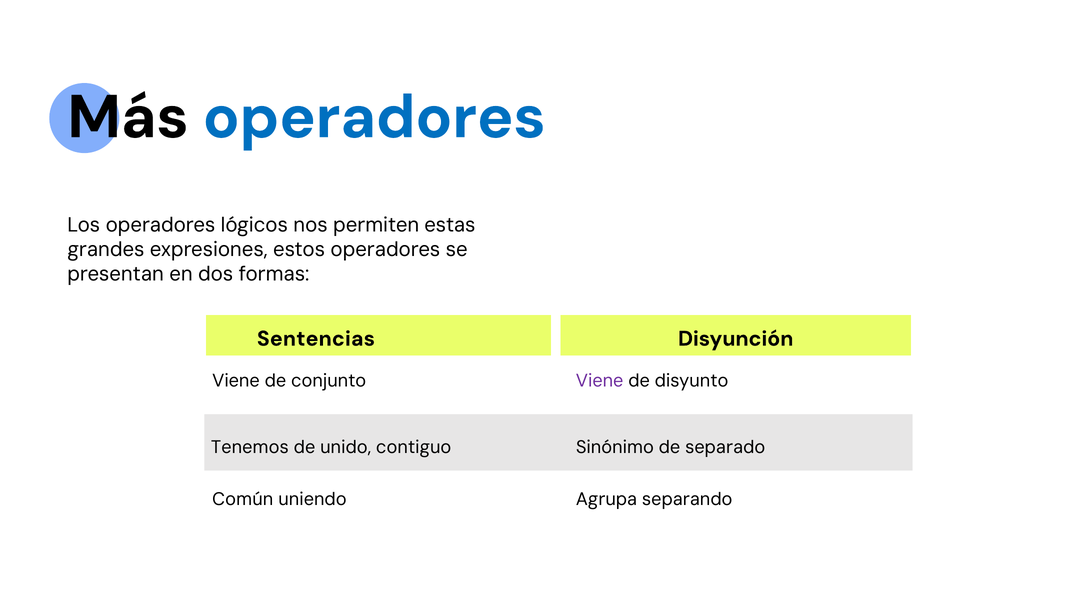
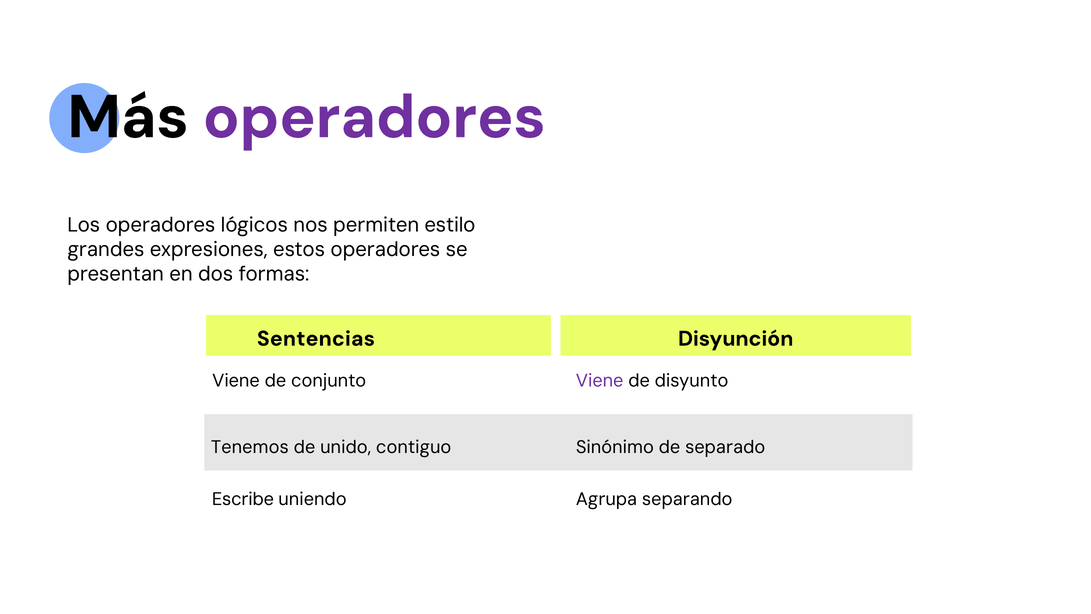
operadores colour: blue -> purple (374, 117)
estas: estas -> estilo (450, 225)
Común: Común -> Escribe (243, 499)
